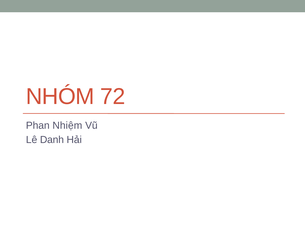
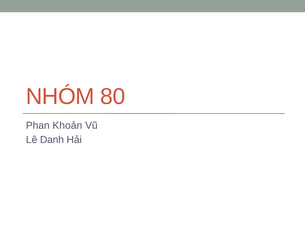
72: 72 -> 80 (113, 96)
Nhiệm: Nhiệm -> Khoản (67, 125)
